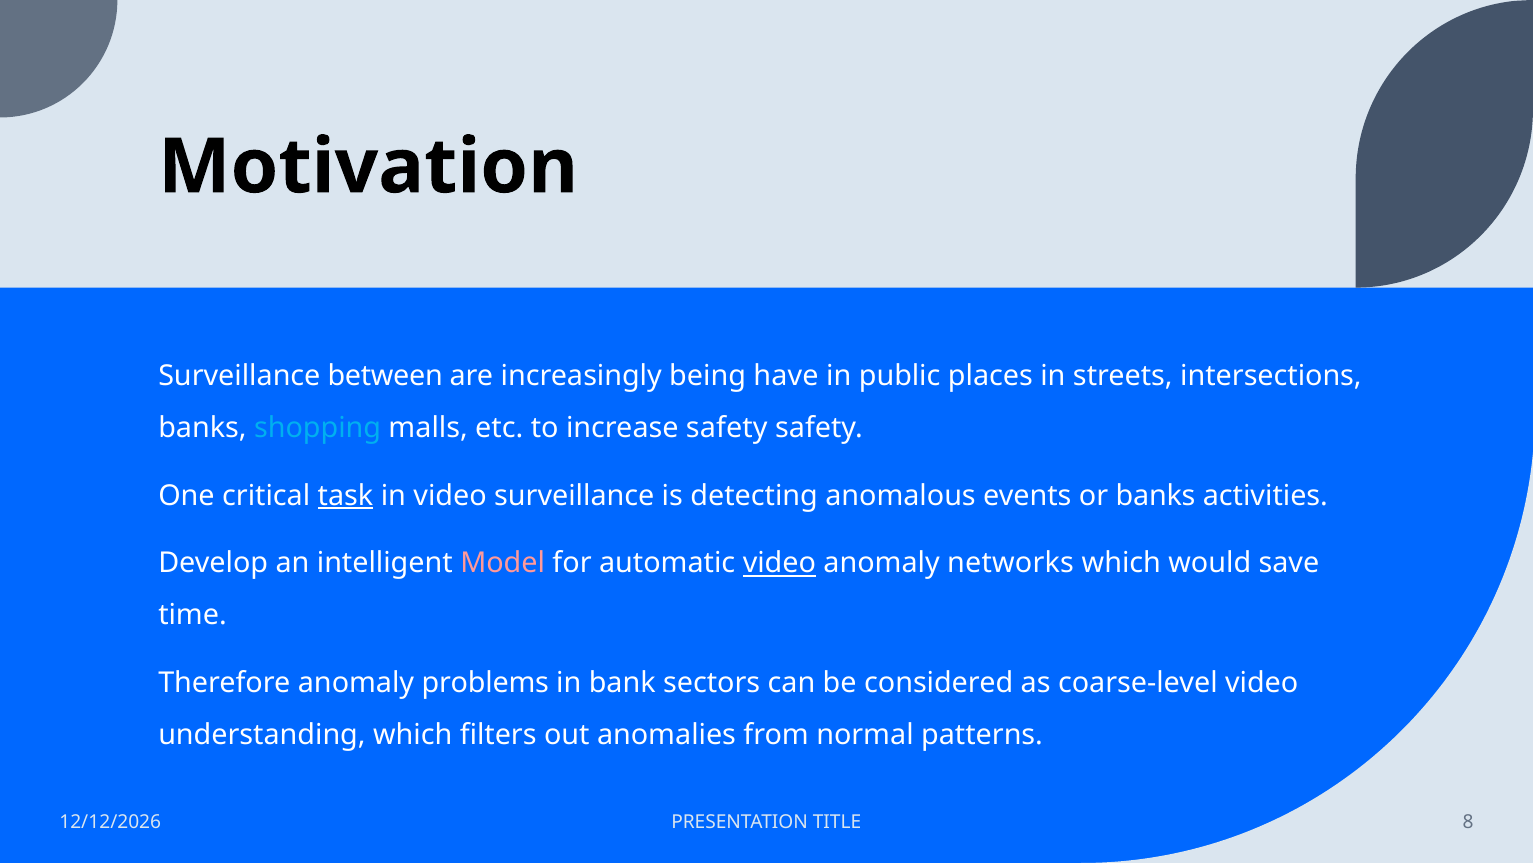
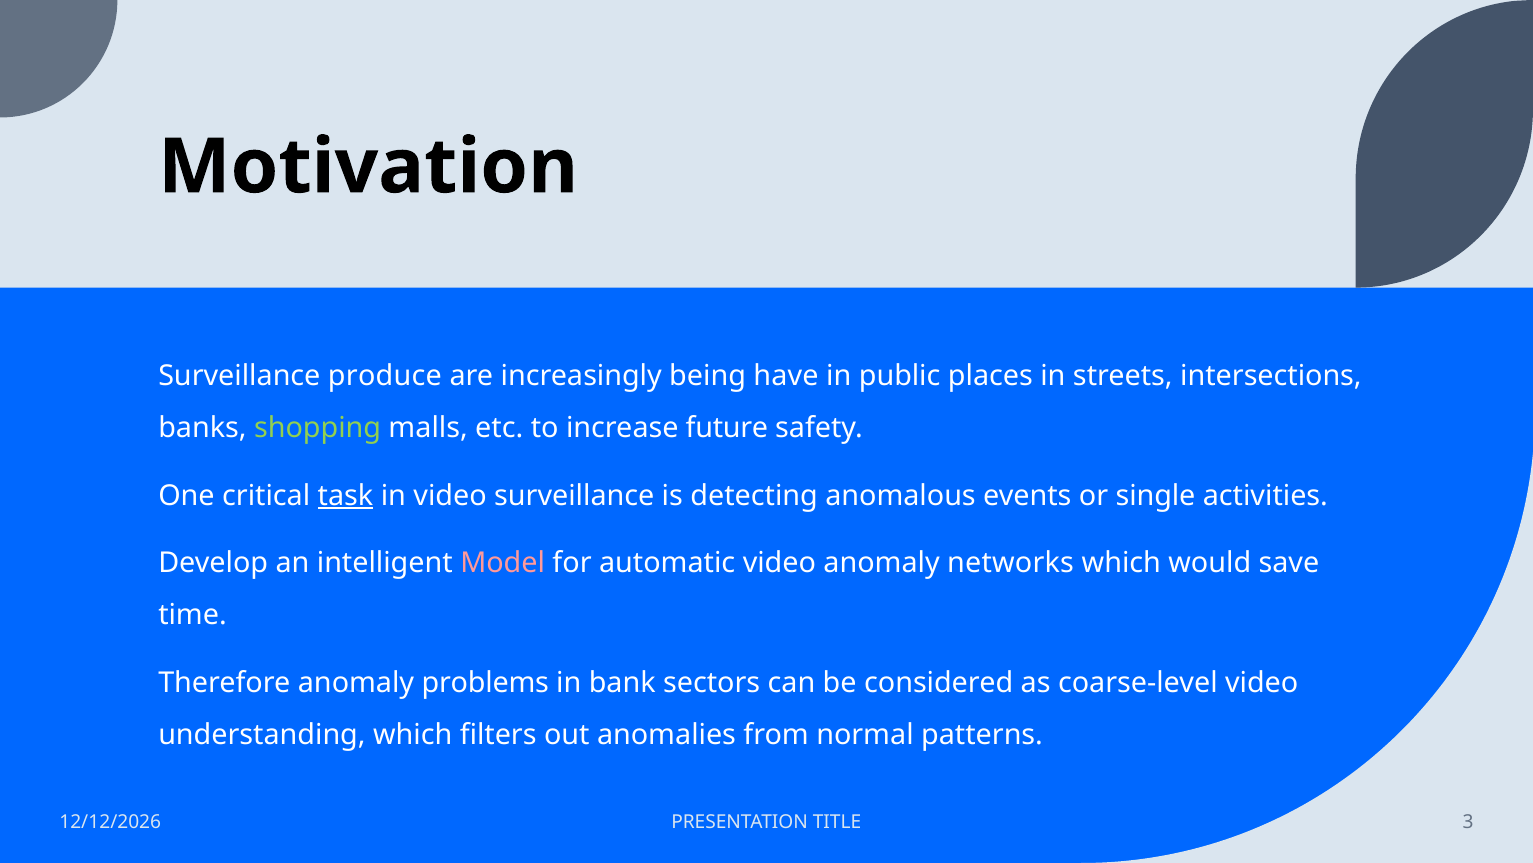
between: between -> produce (385, 376)
shopping colour: light blue -> light green (318, 428)
increase safety: safety -> future (727, 428)
or banks: banks -> single (1156, 495)
video underline: present -> none (779, 563)
8: 8 -> 3 (1468, 822)
